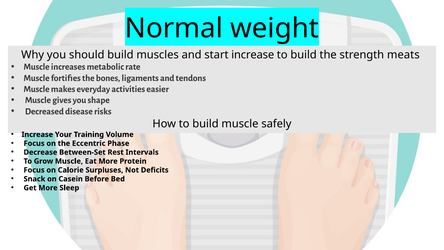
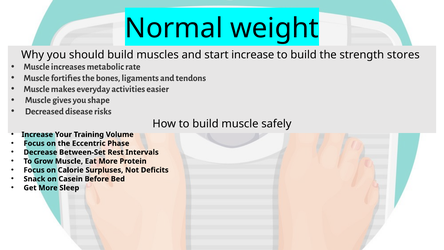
meats: meats -> stores (403, 55)
